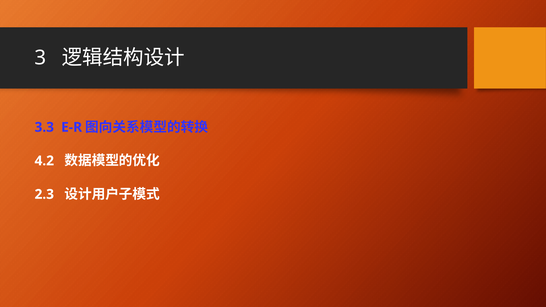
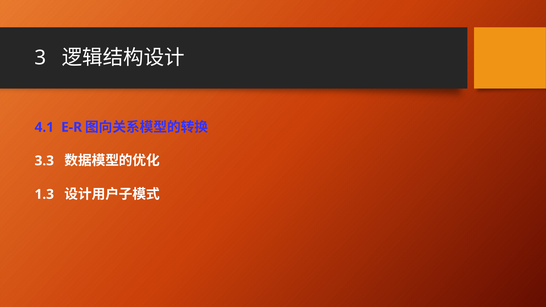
3.3: 3.3 -> 4.1 (44, 127)
4.2: 4.2 -> 3.3 (44, 161)
2.3: 2.3 -> 1.3 (44, 194)
